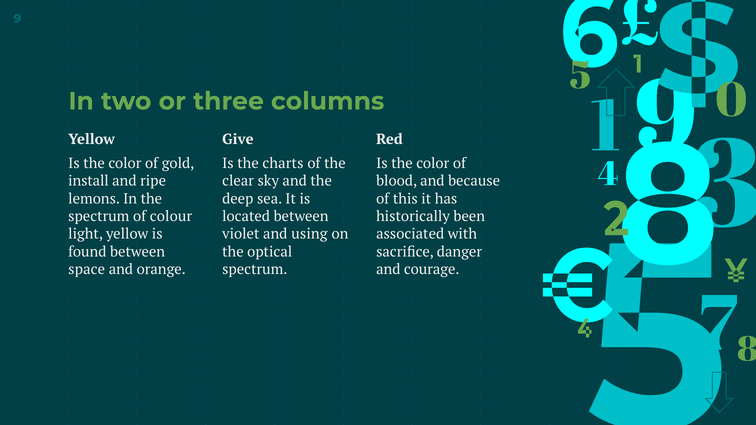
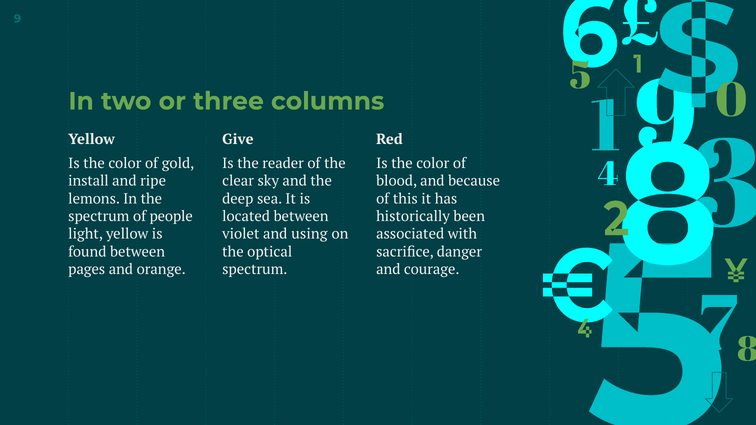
charts: charts -> reader (283, 164)
colour: colour -> people (171, 217)
space: space -> pages (87, 270)
